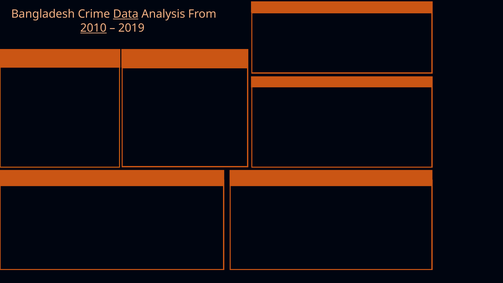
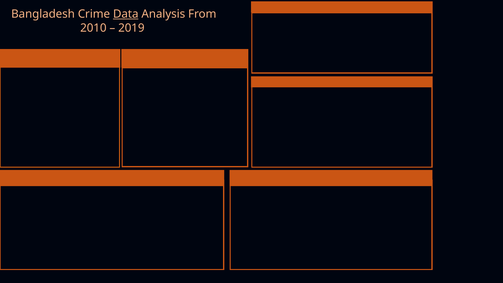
2010 underline: present -> none (93, 28)
